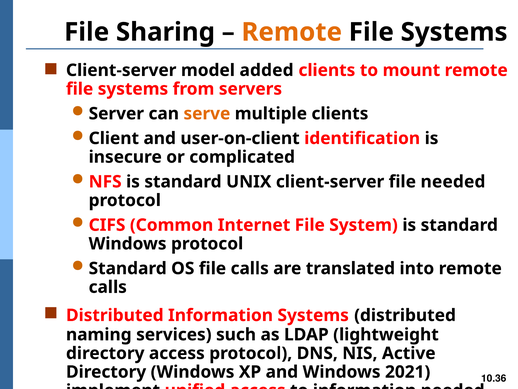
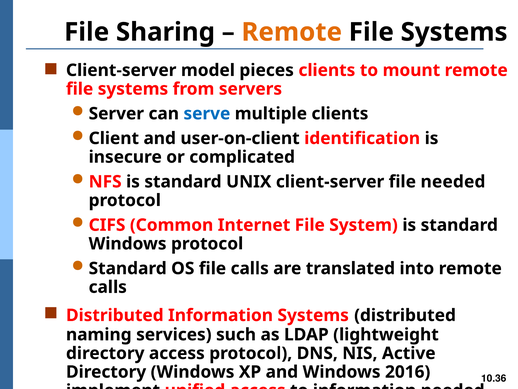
added: added -> pieces (267, 70)
serve colour: orange -> blue (207, 114)
2021: 2021 -> 2016 (408, 372)
